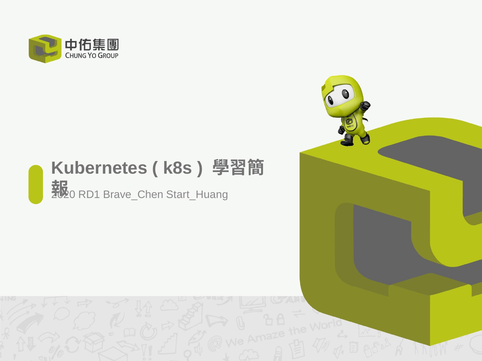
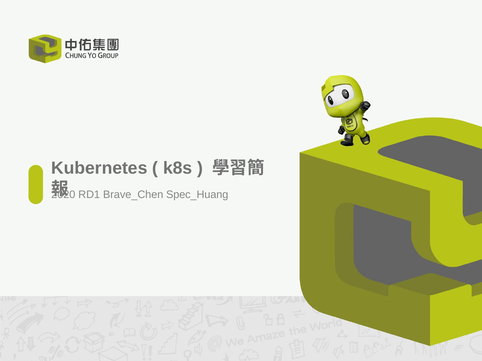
Start_Huang: Start_Huang -> Spec_Huang (197, 195)
